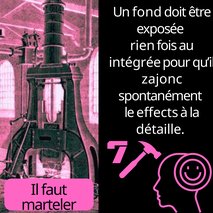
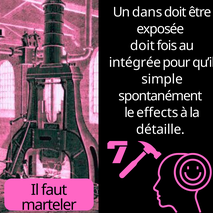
fond: fond -> dans (147, 12)
rien: rien -> doit (142, 46)
zajonc: zajonc -> simple (162, 79)
